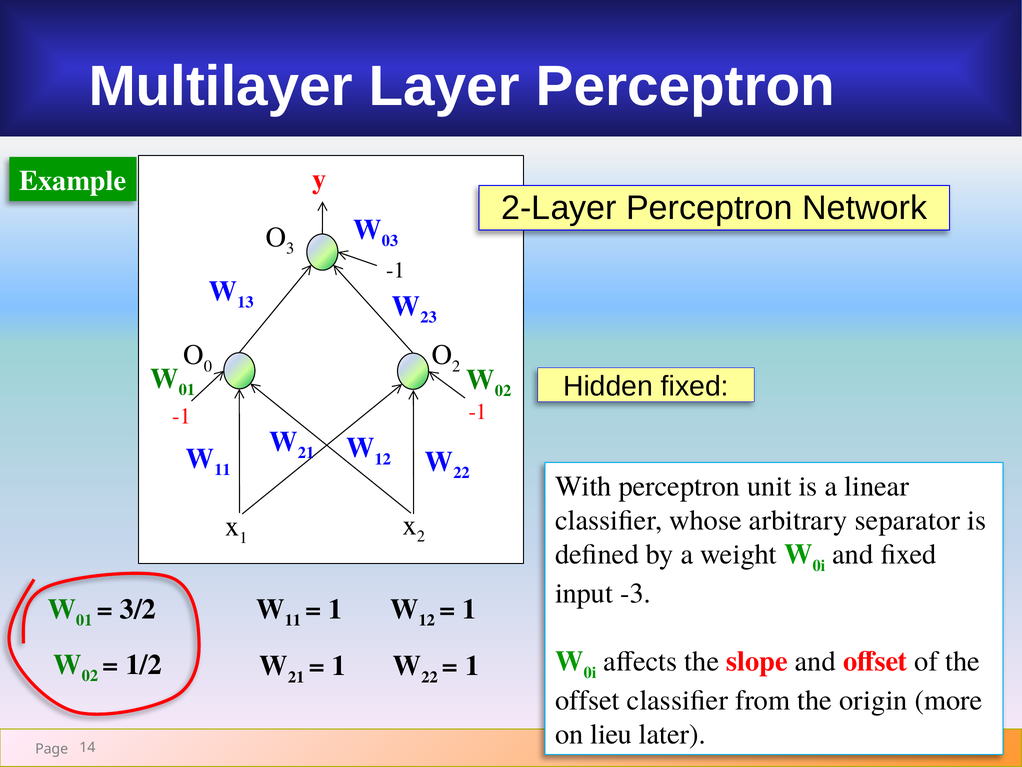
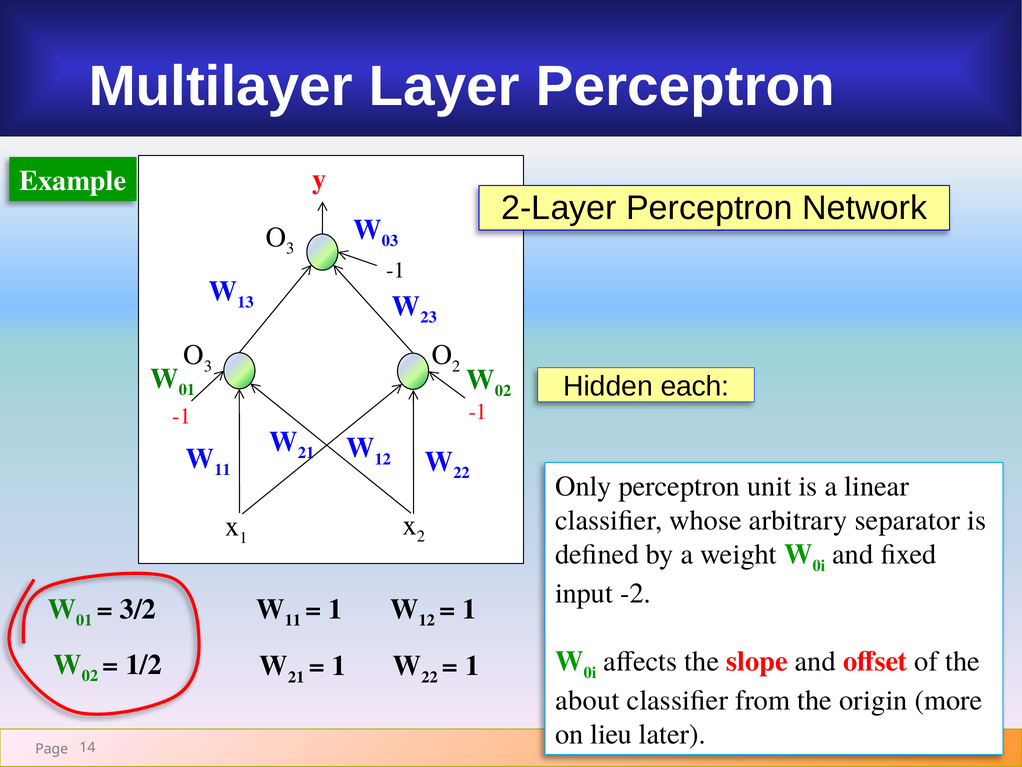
0: 0 -> 3 (208, 366)
Hidden fixed: fixed -> each (695, 386)
With: With -> Only (583, 486)
-3: -3 -> -2 (636, 593)
offset: offset -> about (587, 700)
